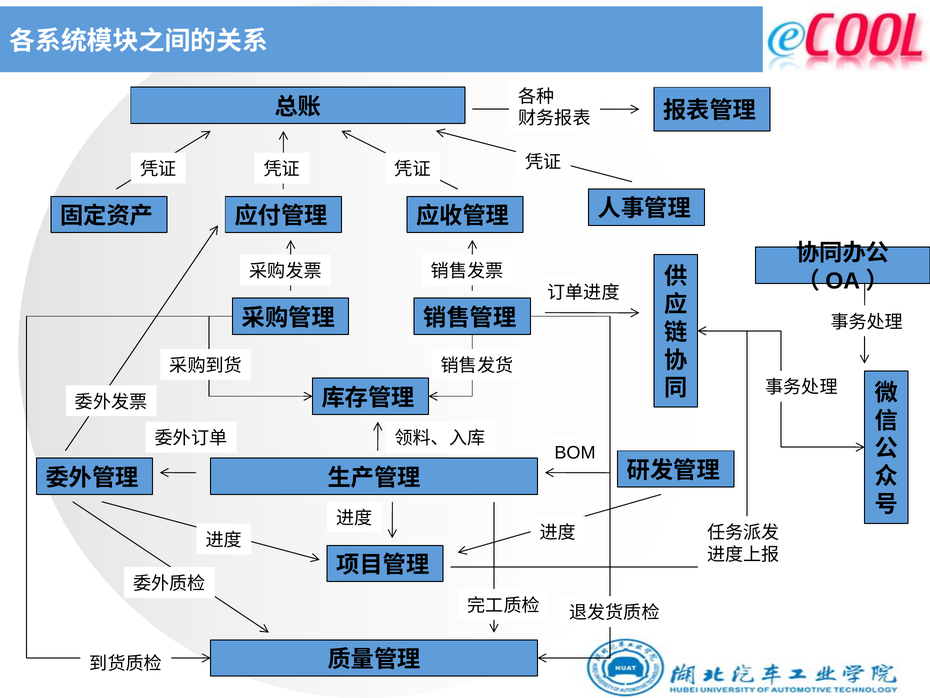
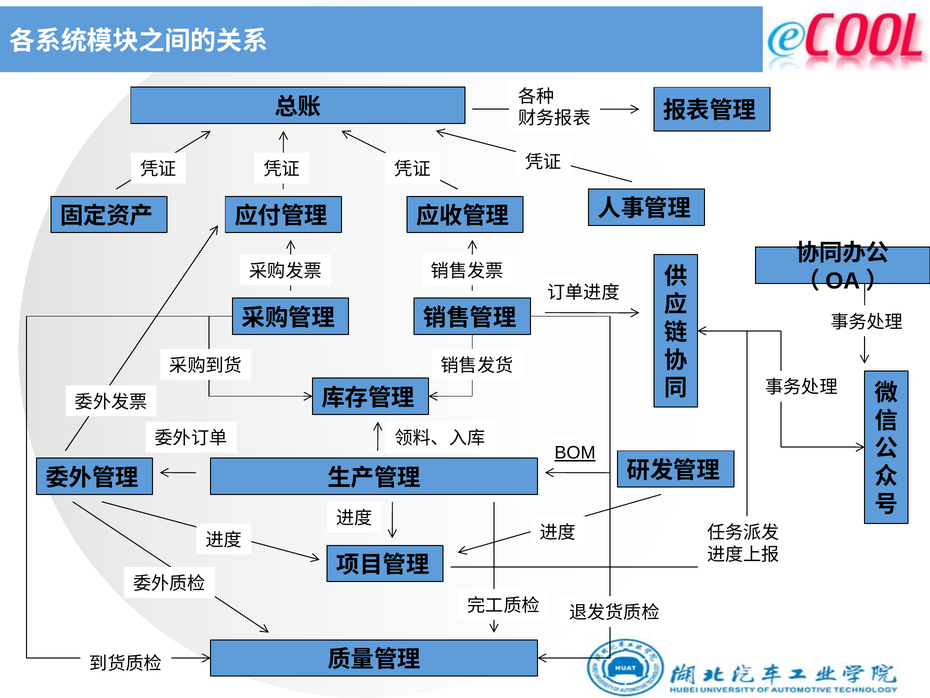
BOM underline: none -> present (575, 453)
